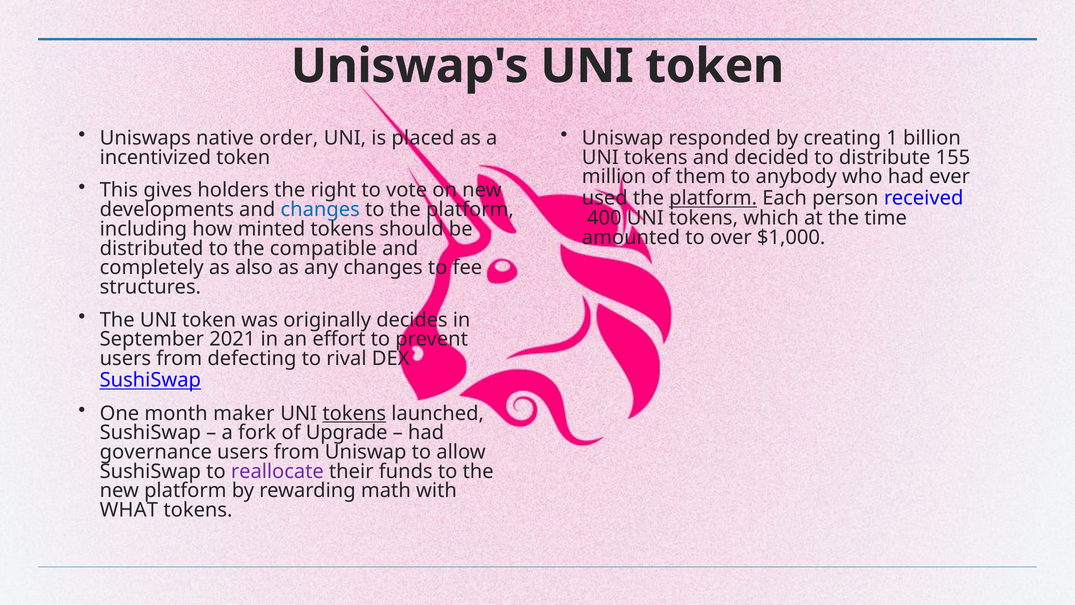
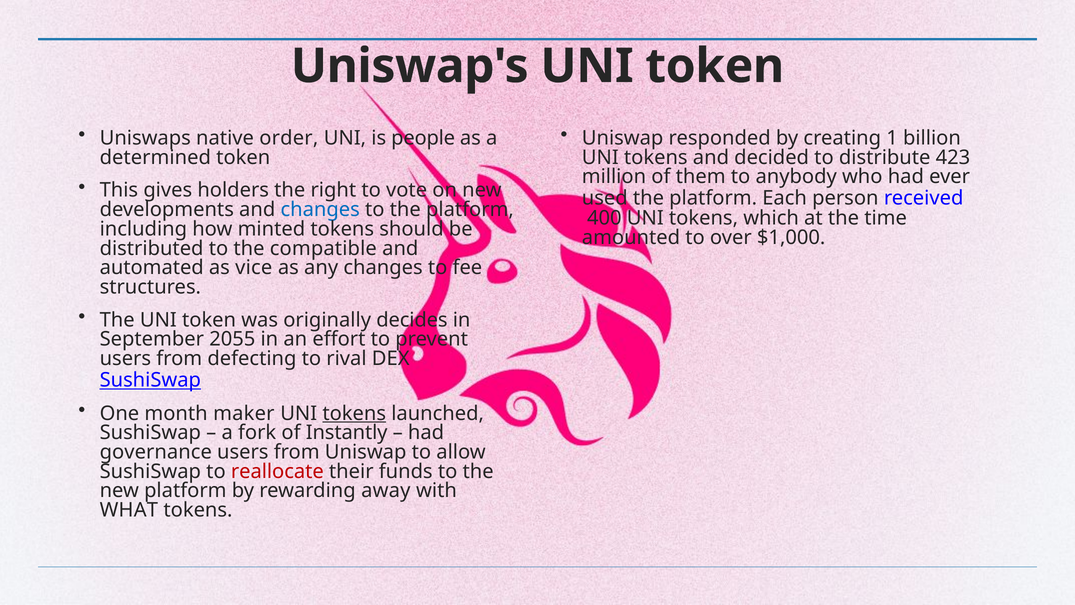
placed: placed -> people (423, 138)
incentivized: incentivized -> determined (155, 157)
155: 155 -> 423 (953, 157)
platform underline: present -> none (713, 198)
completely: completely -> automated (152, 268)
also: also -> vice (254, 268)
2021: 2021 -> 2055 (232, 339)
Upgrade: Upgrade -> Instantly (347, 433)
reallocate colour: purple -> red (277, 471)
math: math -> away (386, 491)
